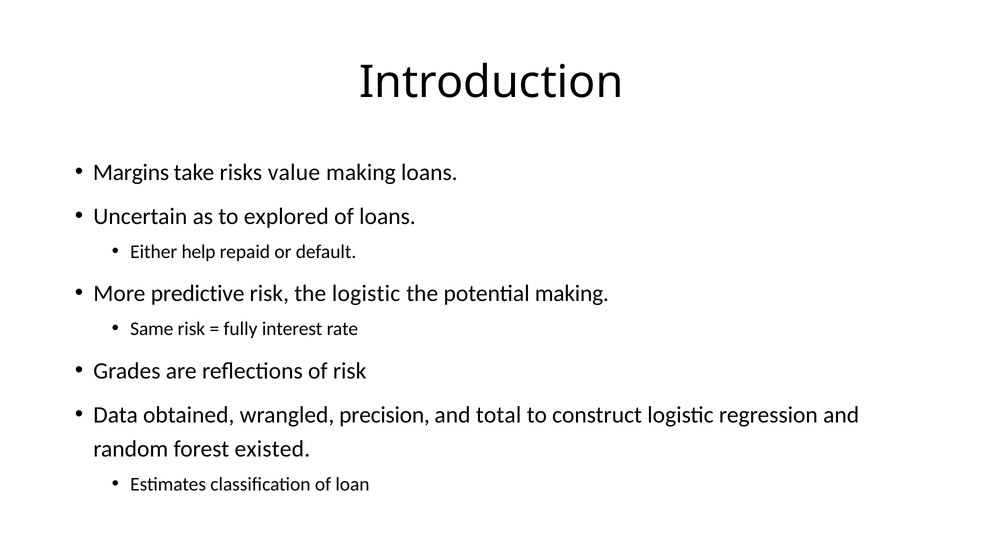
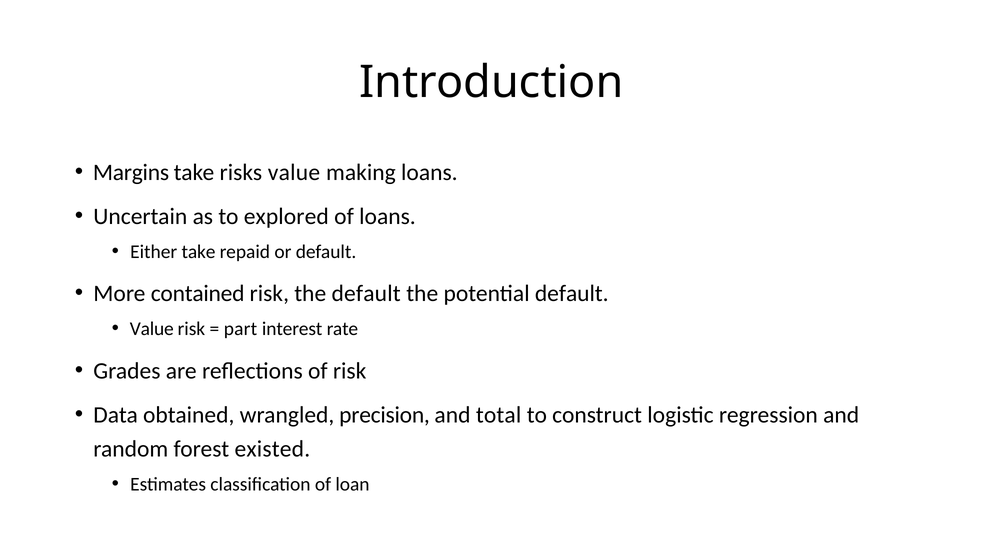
Either help: help -> take (199, 252)
predictive: predictive -> contained (198, 294)
the logistic: logistic -> default (366, 294)
potential making: making -> default (572, 294)
Same: Same -> Value (152, 329)
fully: fully -> part (240, 329)
